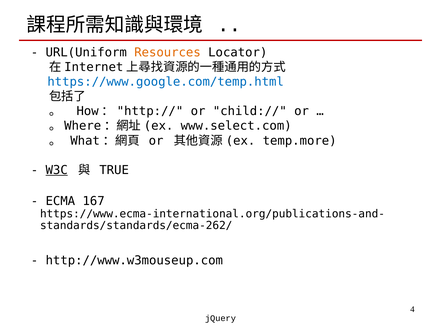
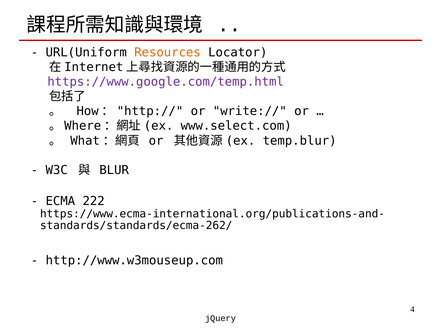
https://www.google.com/temp.html colour: blue -> purple (166, 82)
child://: child:// -> write:// (250, 111)
temp.more: temp.more -> temp.blur (300, 141)
W3C underline: present -> none (57, 170)
TRUE: TRUE -> BLUR (114, 170)
167: 167 -> 222 (94, 201)
